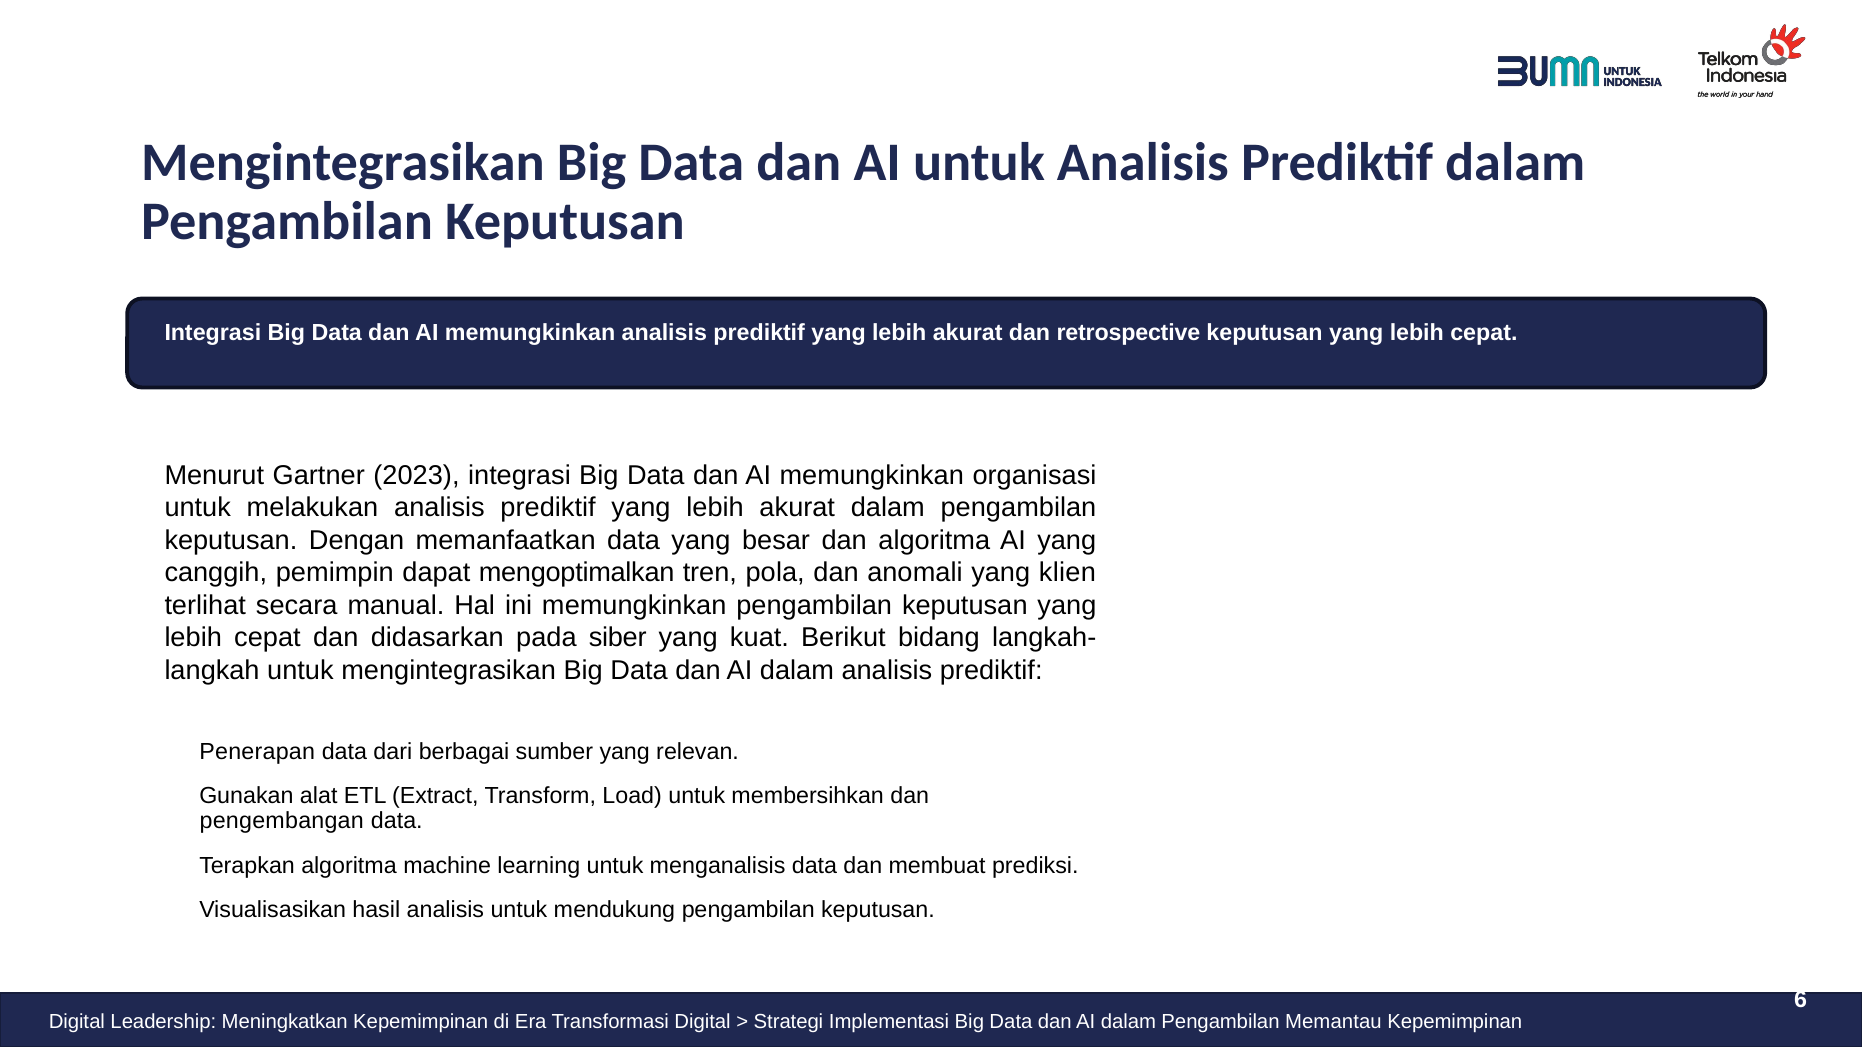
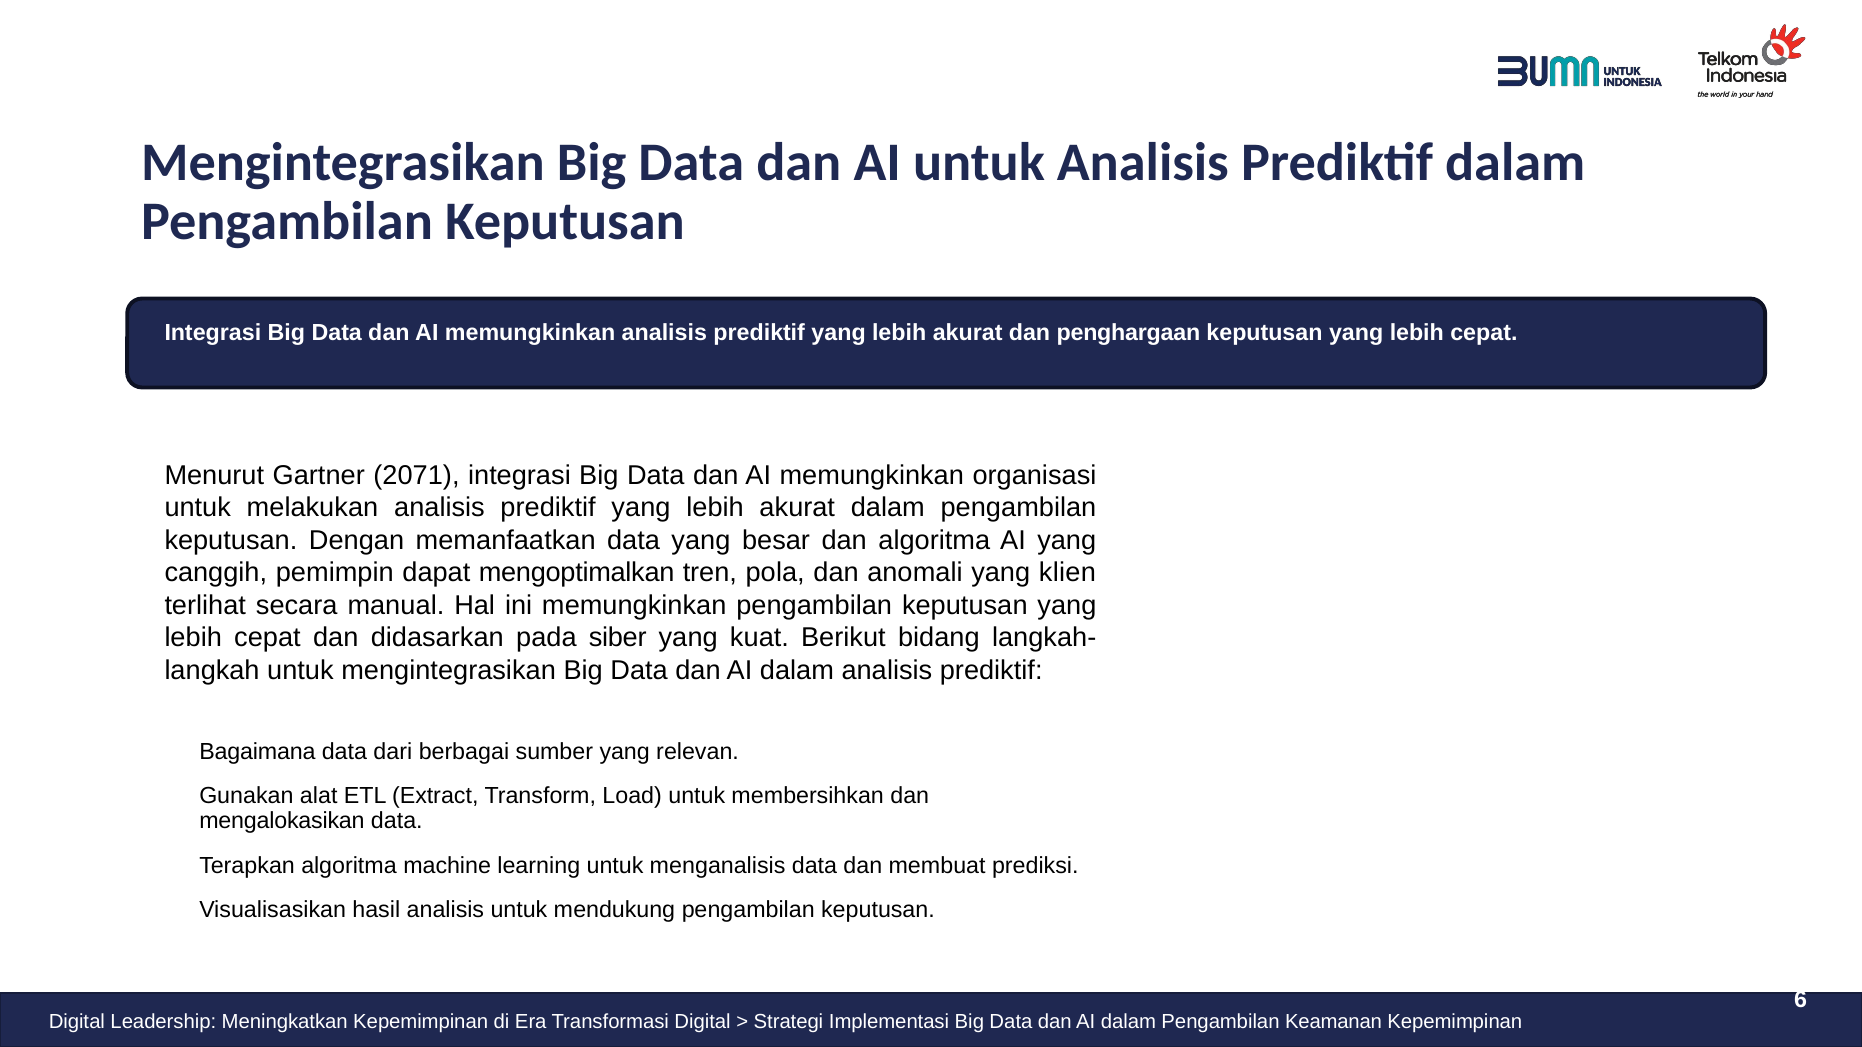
retrospective: retrospective -> penghargaan (1128, 333)
2023: 2023 -> 2071 (416, 475)
Penerapan: Penerapan -> Bagaimana (257, 752)
pengembangan: pengembangan -> mengalokasikan (282, 821)
Memantau: Memantau -> Keamanan (1334, 1022)
